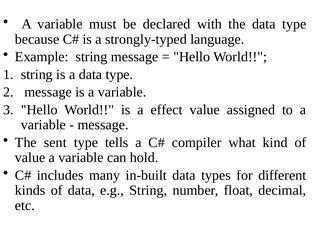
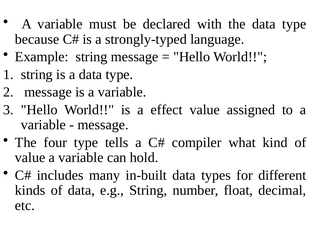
sent: sent -> four (55, 143)
